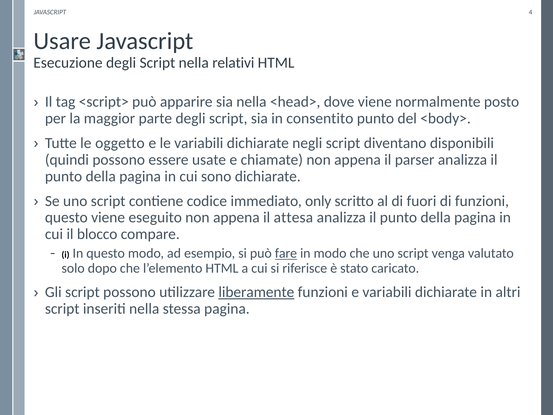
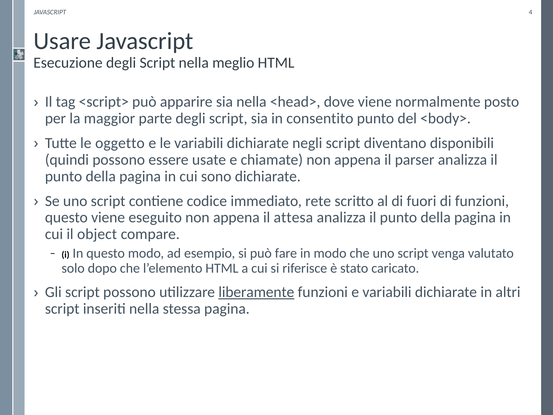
relativi: relativi -> meglio (233, 63)
only: only -> rete (318, 201)
blocco: blocco -> object (97, 234)
fare underline: present -> none (286, 253)
